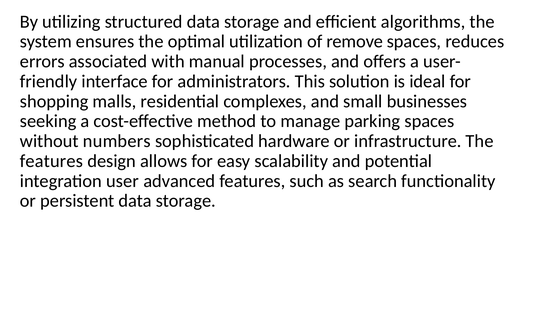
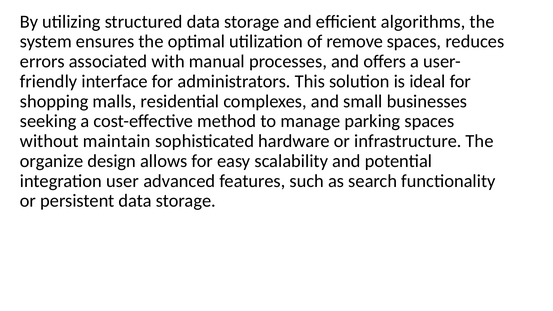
numbers: numbers -> maintain (117, 141)
features: features -> organize (52, 161)
